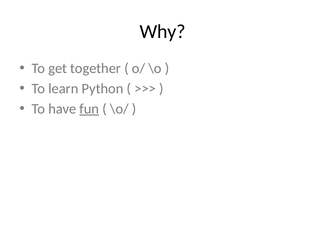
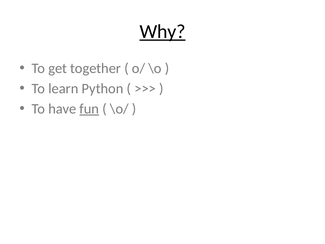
Why underline: none -> present (163, 31)
